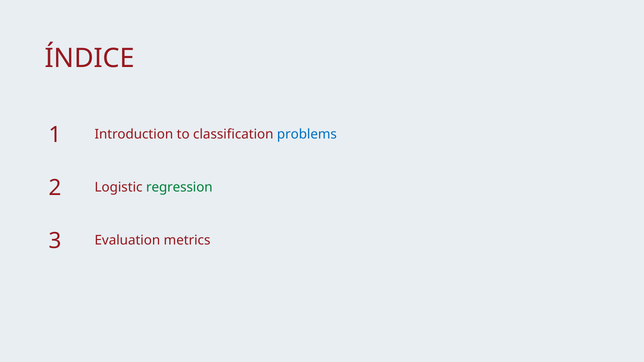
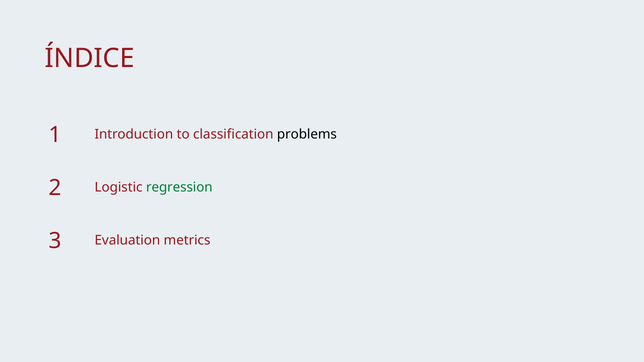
problems colour: blue -> black (307, 134)
